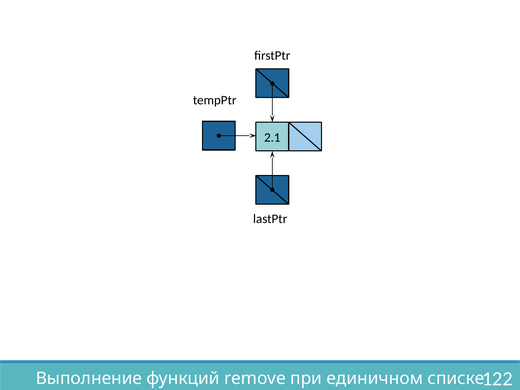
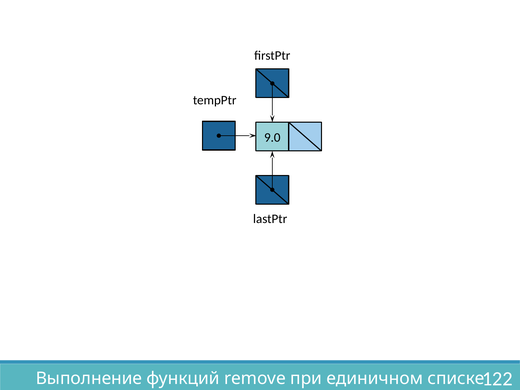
2.1: 2.1 -> 9.0 (272, 137)
